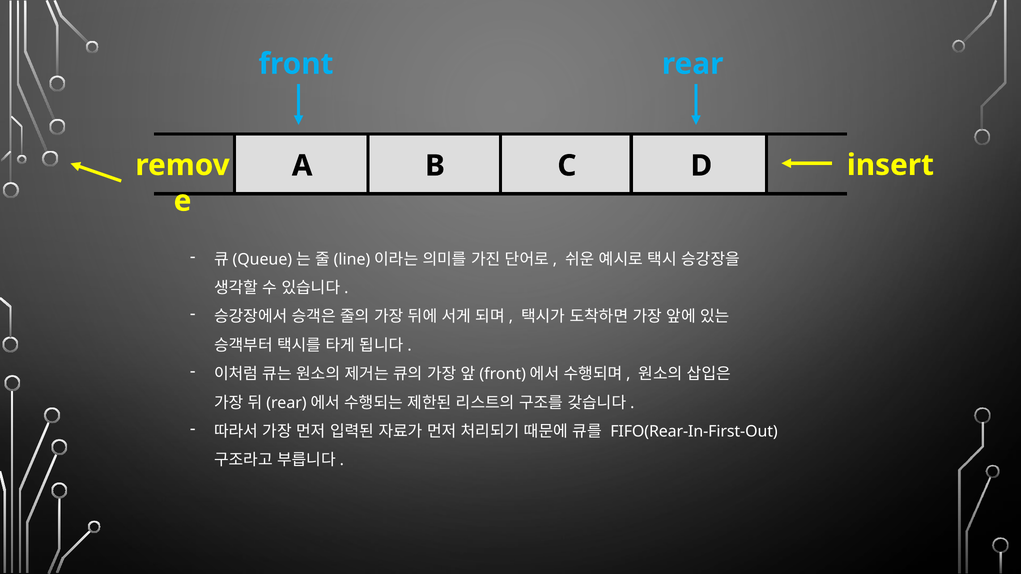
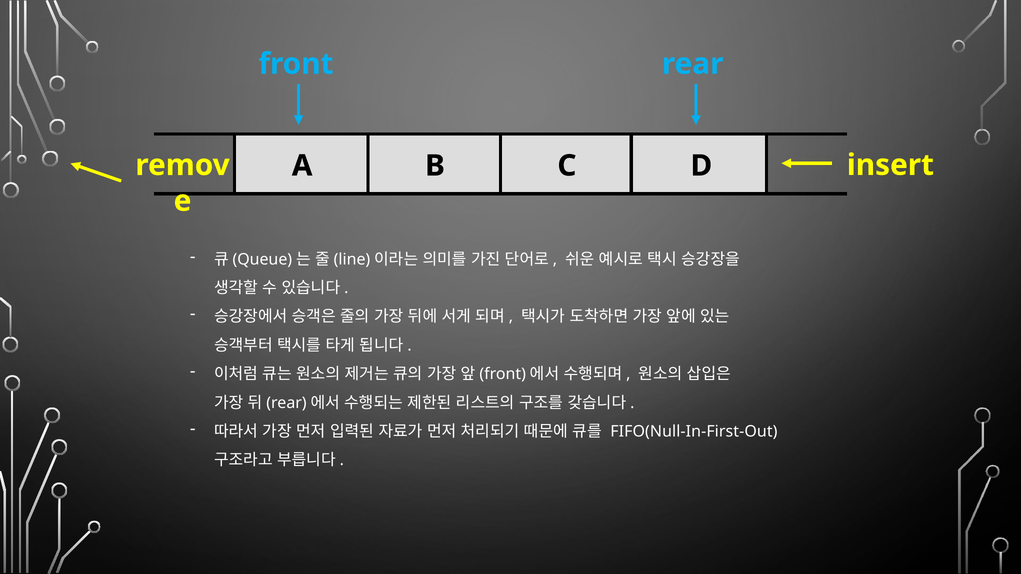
FIFO(Rear-In-First-Out: FIFO(Rear-In-First-Out -> FIFO(Null-In-First-Out (694, 432)
